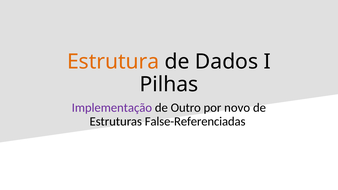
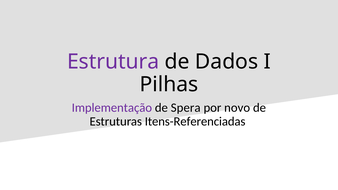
Estrutura colour: orange -> purple (113, 62)
Outro: Outro -> Spera (186, 108)
False-Referenciadas: False-Referenciadas -> Itens-Referenciadas (195, 122)
